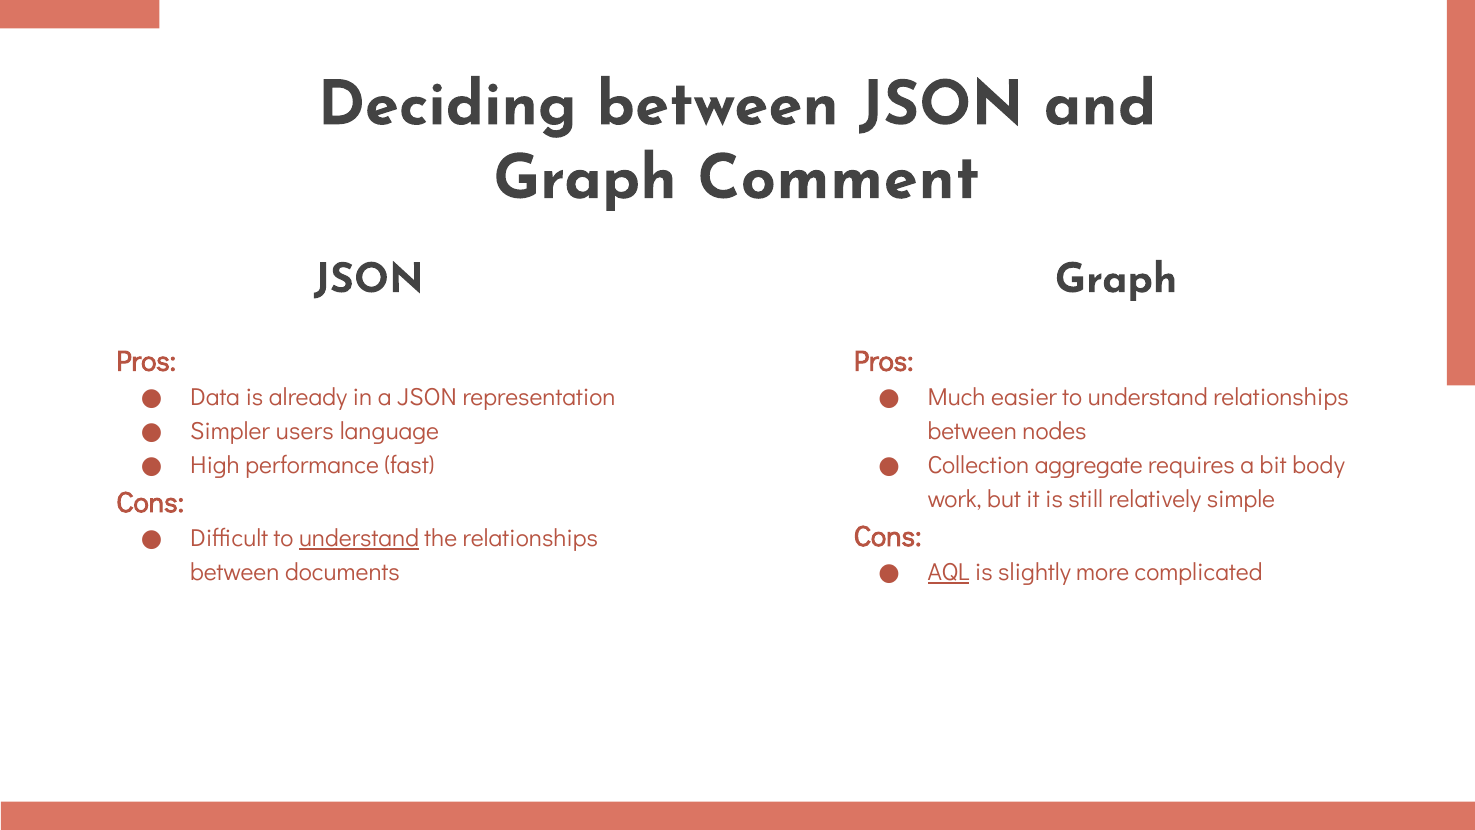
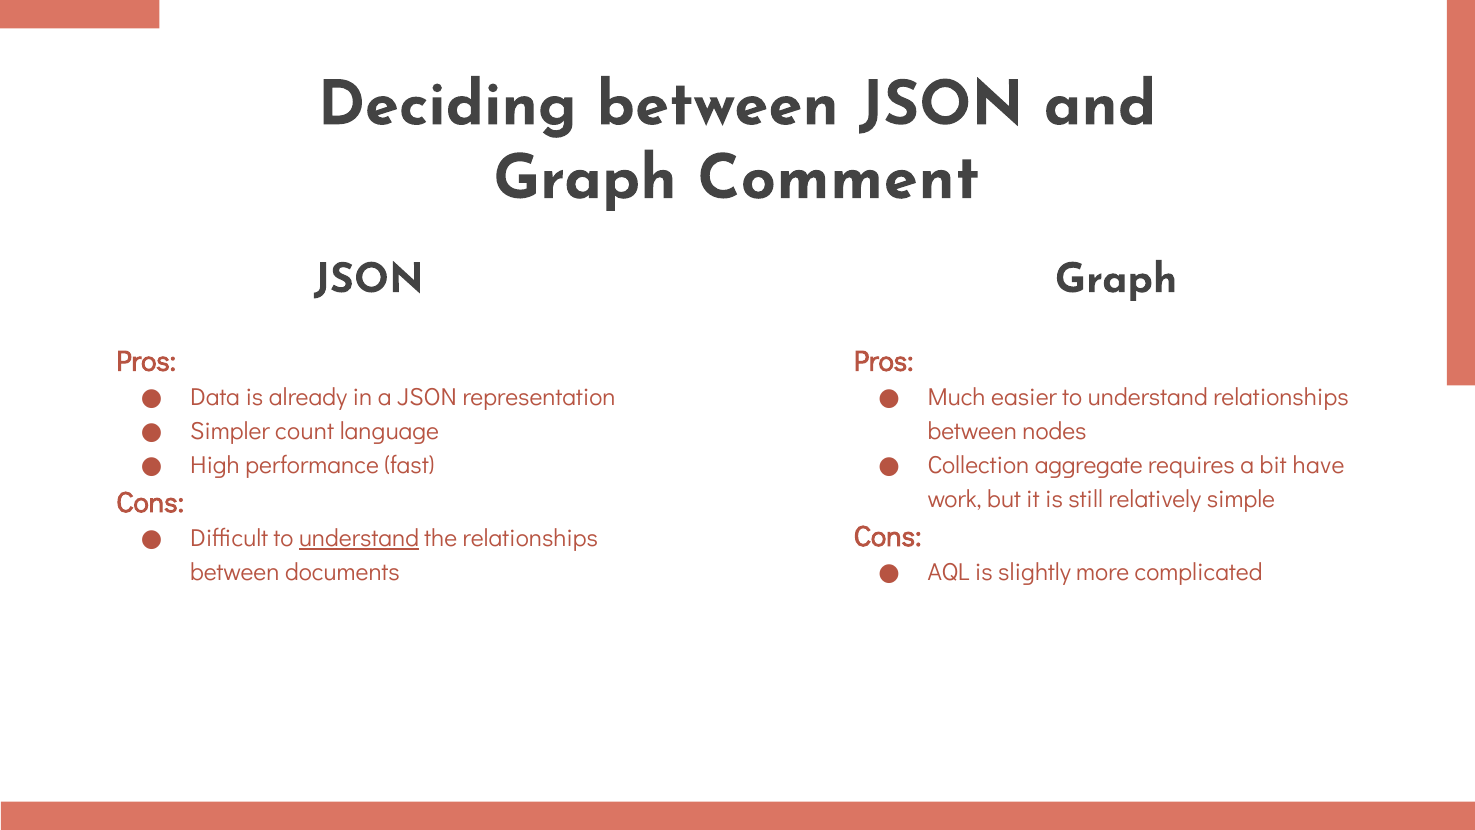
users: users -> count (305, 431)
body: body -> have (1319, 465)
AQL underline: present -> none (949, 572)
